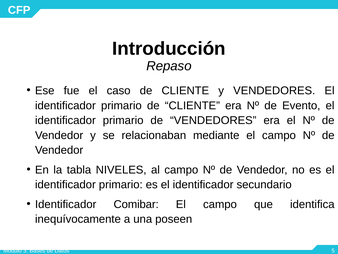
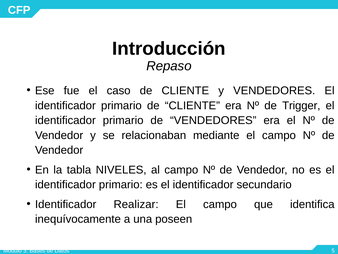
Evento: Evento -> Trigger (301, 105)
Comibar: Comibar -> Realizar (136, 204)
